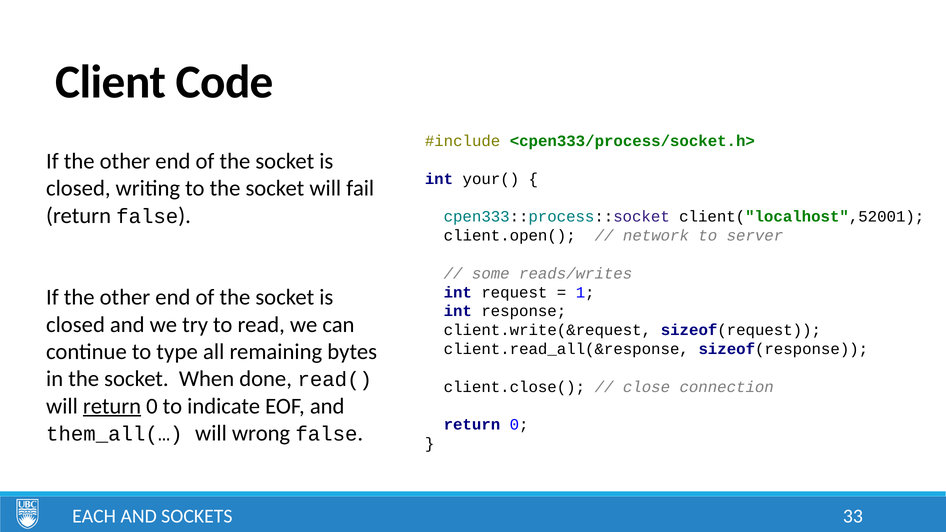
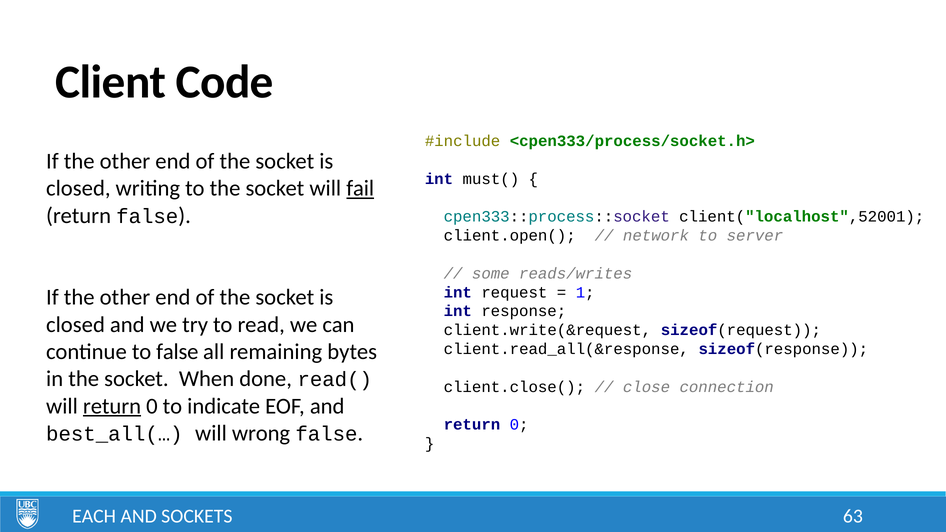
your(: your( -> must( (491, 179)
fail underline: none -> present (360, 188)
to type: type -> false (177, 352)
them_all(…: them_all(… -> best_all(… (114, 434)
33: 33 -> 63 (853, 517)
